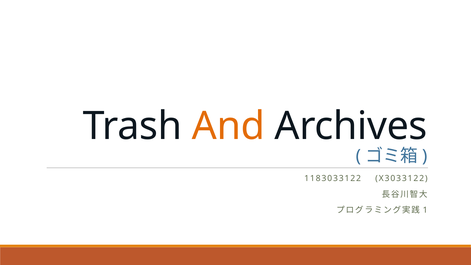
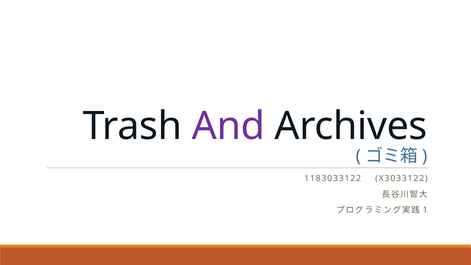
And colour: orange -> purple (228, 126)
